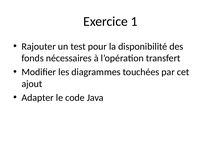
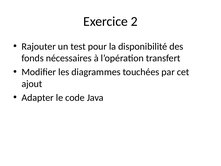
1: 1 -> 2 (134, 21)
